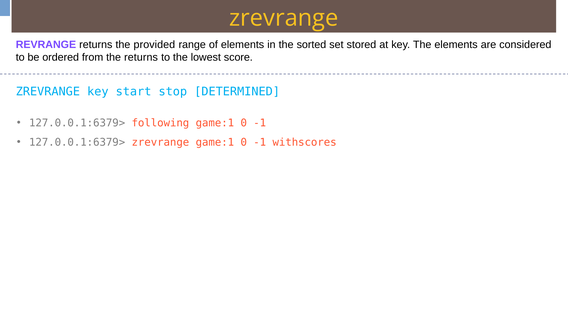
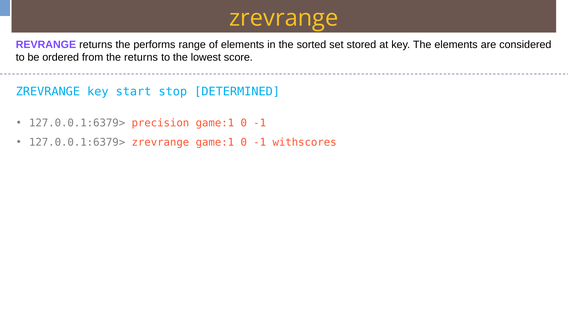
provided: provided -> performs (154, 45)
following: following -> precision (160, 123)
